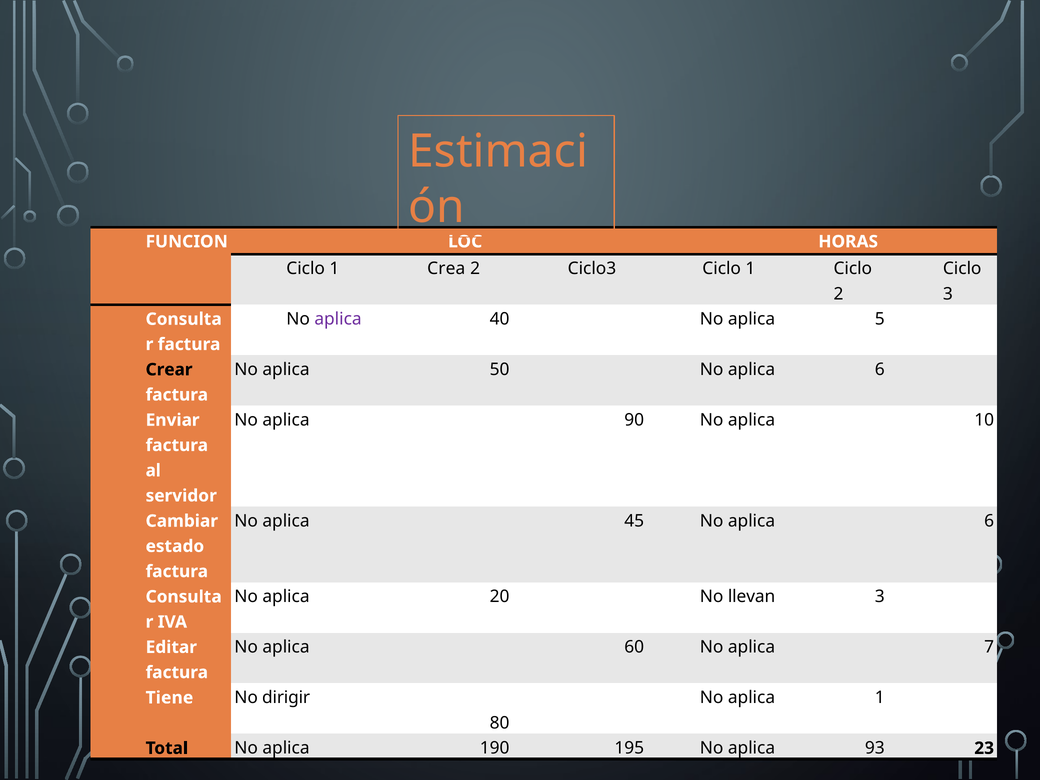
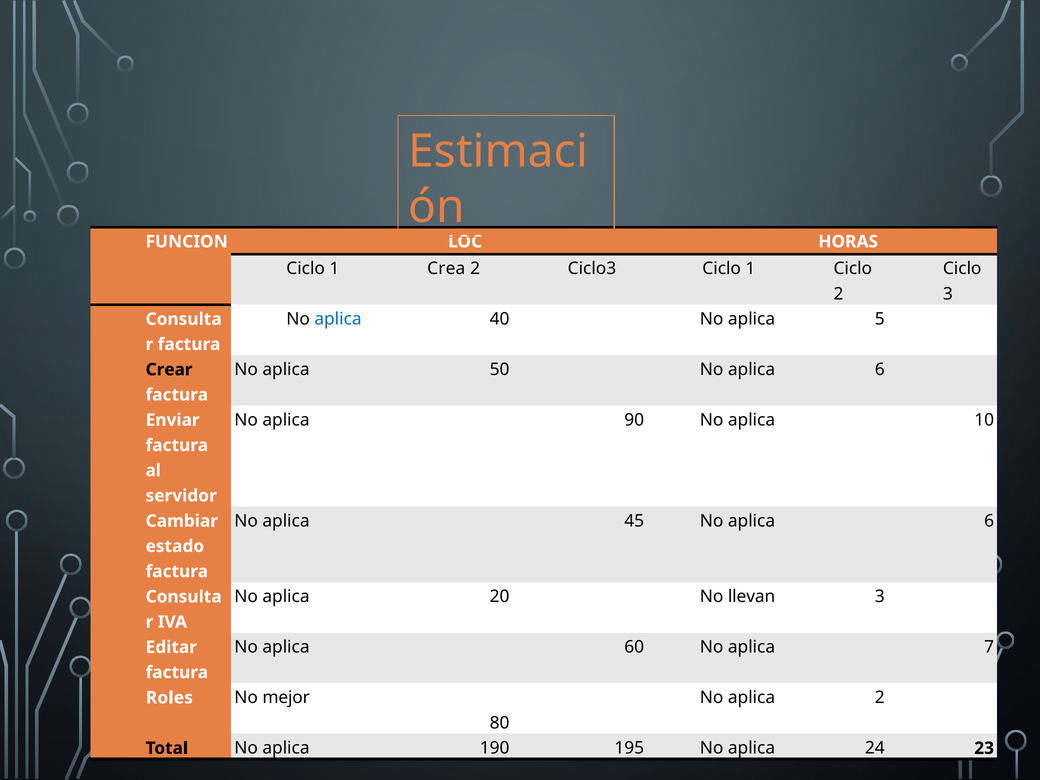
aplica colour: purple -> blue (338, 319)
aplica 1: 1 -> 2 (880, 698)
Tiene: Tiene -> Roles (169, 698)
dirigir: dirigir -> mejor (286, 698)
93: 93 -> 24 (875, 748)
